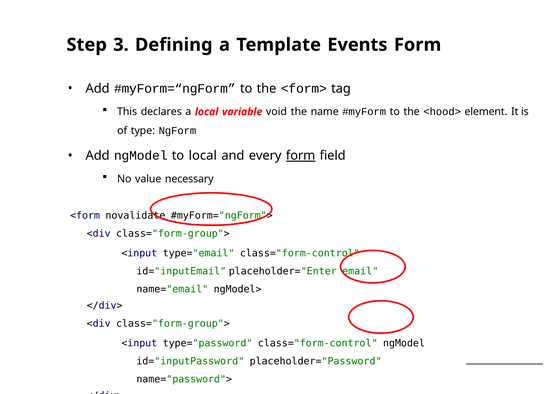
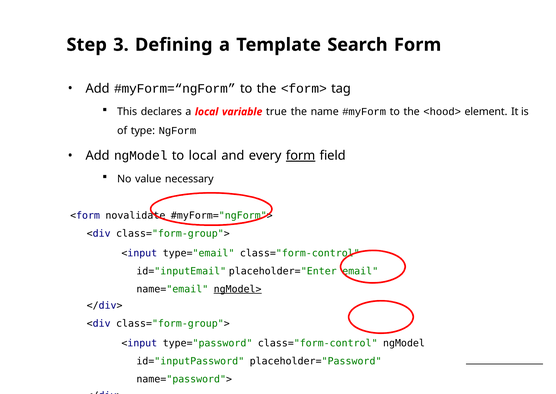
Events: Events -> Search (357, 45)
void: void -> true (276, 112)
ngModel> underline: none -> present (238, 289)
